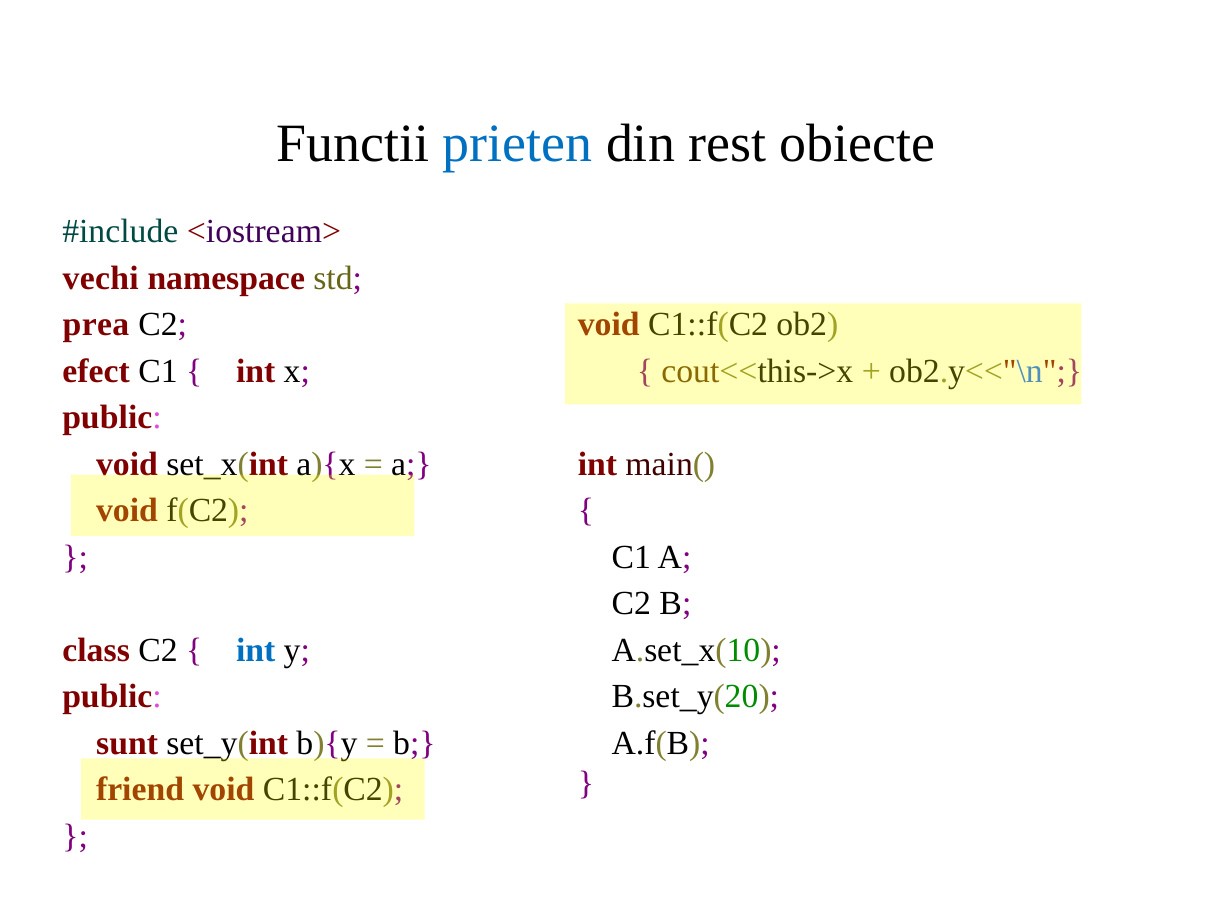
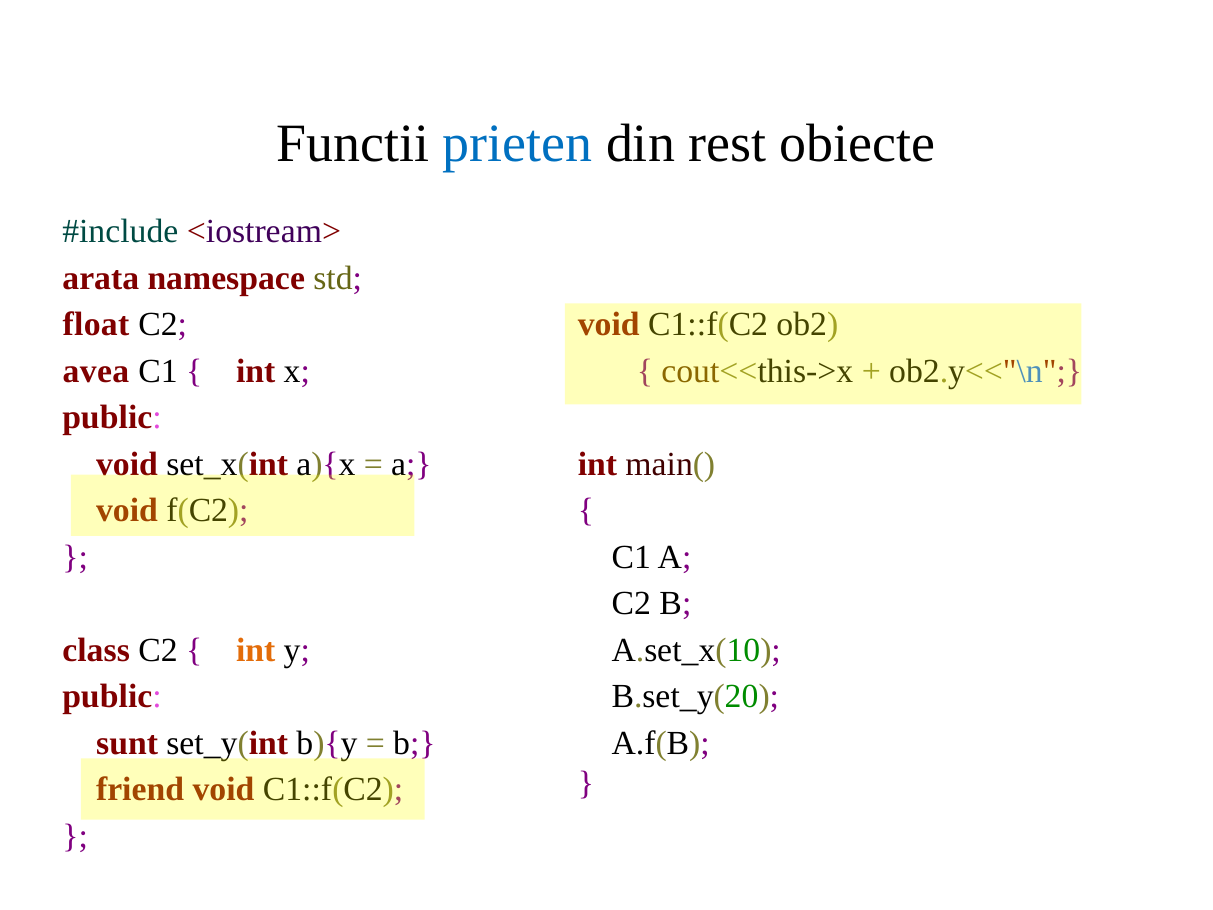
vechi: vechi -> arata (101, 278)
prea: prea -> float (96, 324)
efect: efect -> avea (96, 371)
int colour: blue -> orange (256, 650)
